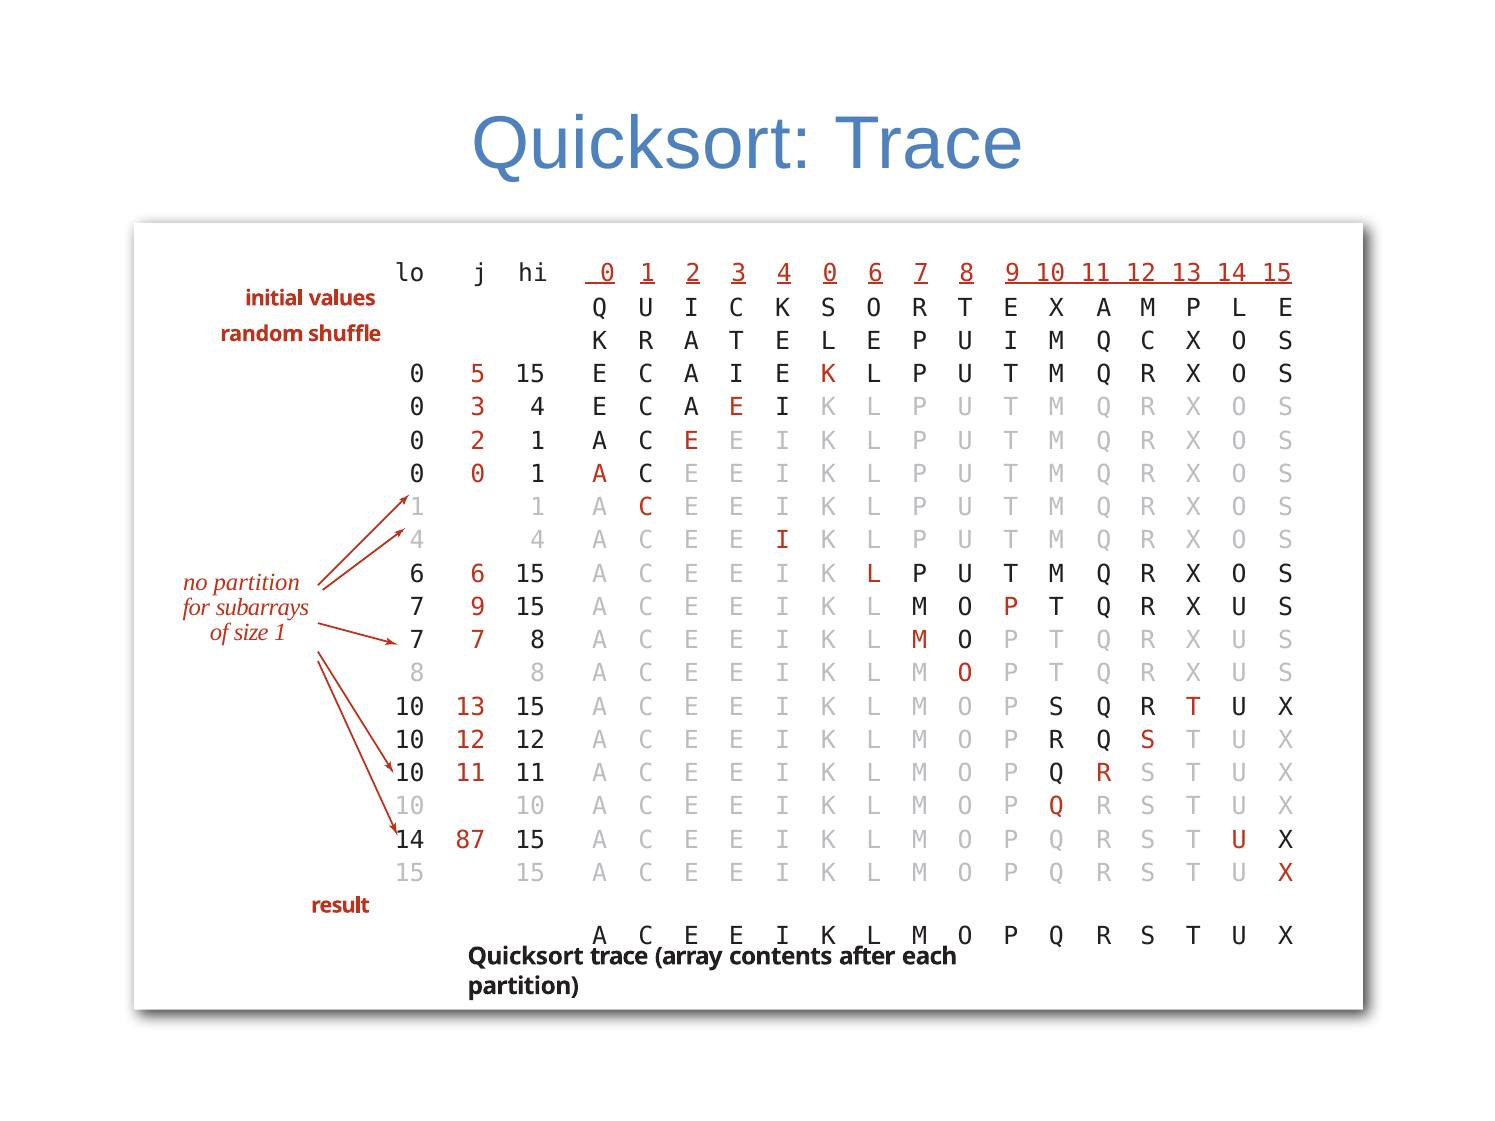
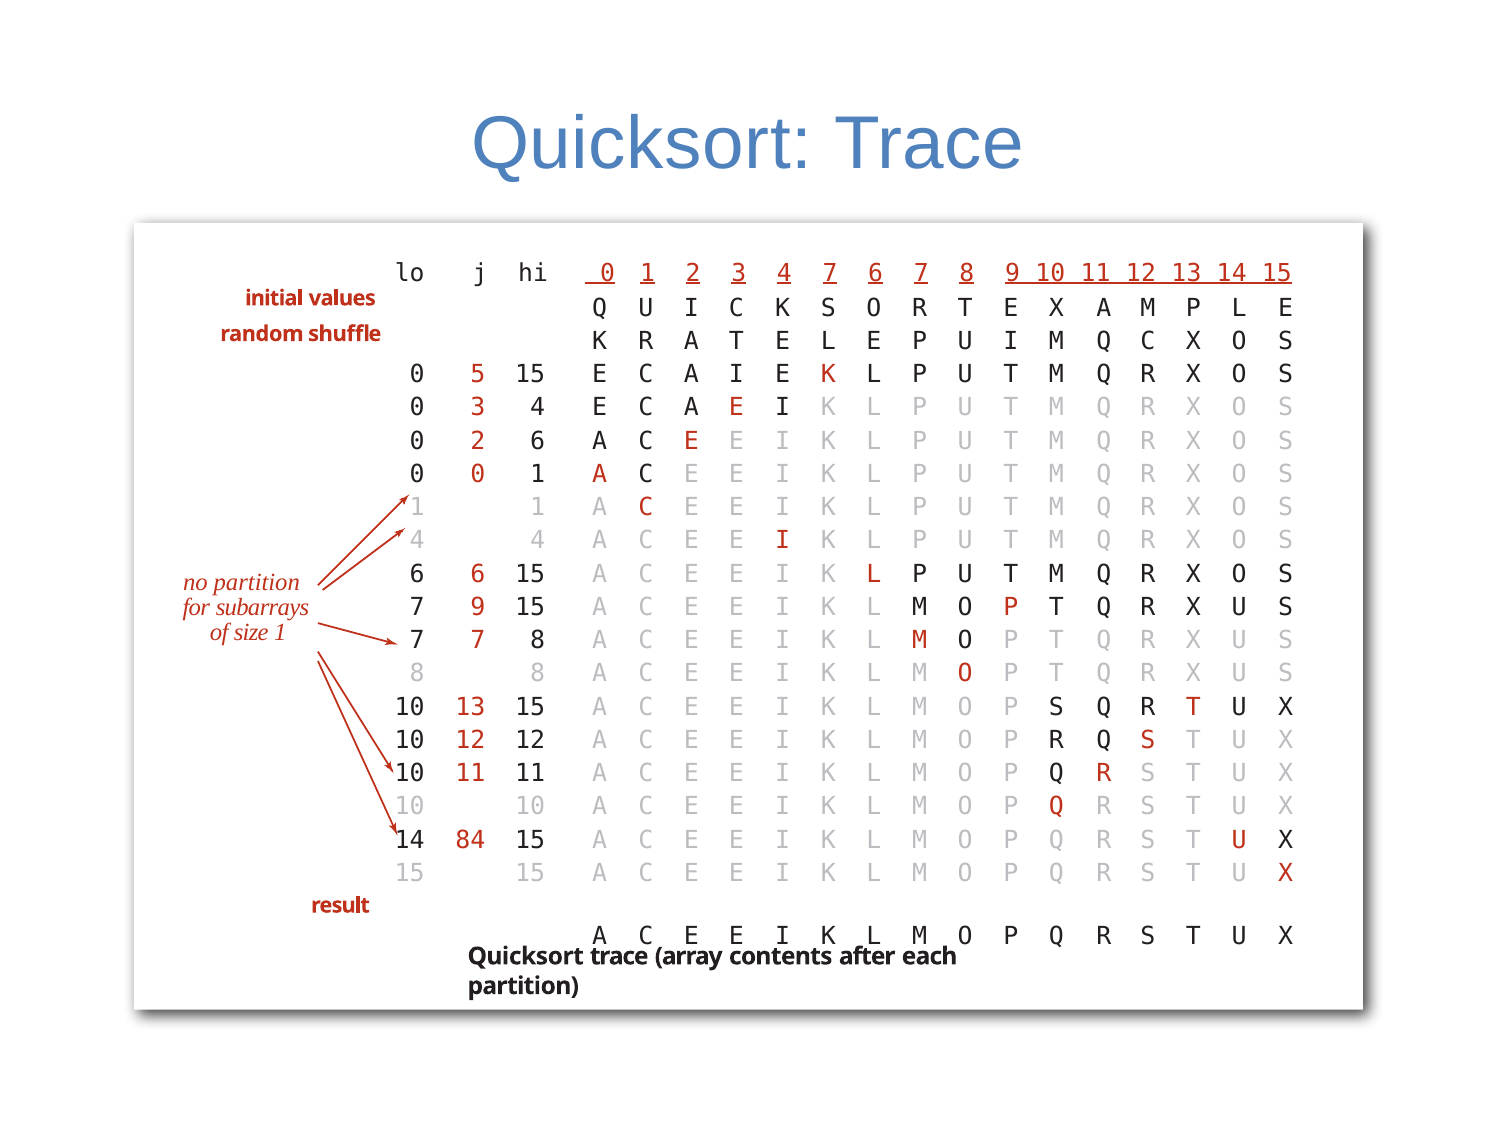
4 0: 0 -> 7 (830, 274)
2 1: 1 -> 6 (538, 441)
87: 87 -> 84 (470, 840)
